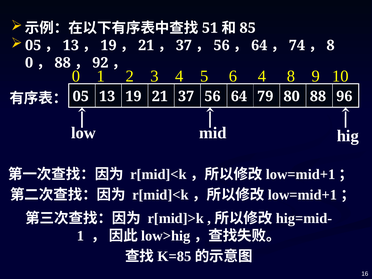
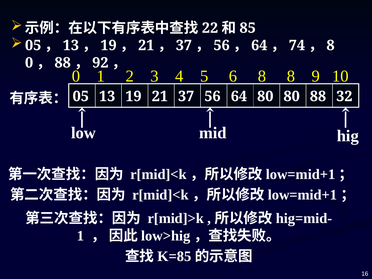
51: 51 -> 22 (210, 28)
6 4: 4 -> 8 (262, 76)
64 79: 79 -> 80 (265, 96)
96: 96 -> 32 (344, 96)
